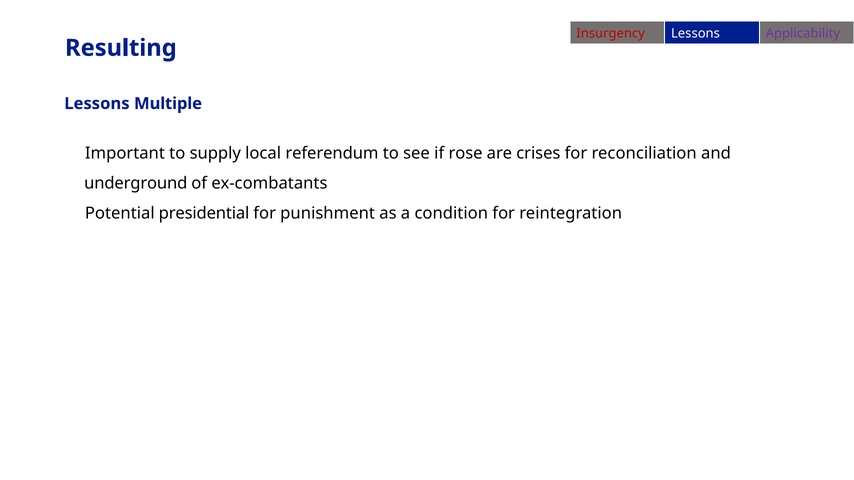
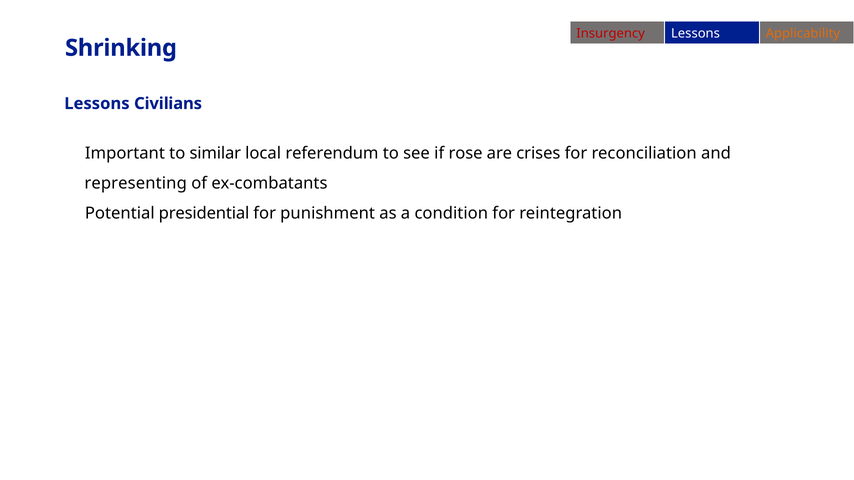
Applicability colour: purple -> orange (803, 34)
Resulting: Resulting -> Shrinking (121, 48)
Multiple: Multiple -> Civilians (168, 104)
supply: supply -> similar (215, 153)
underground: underground -> representing (136, 183)
